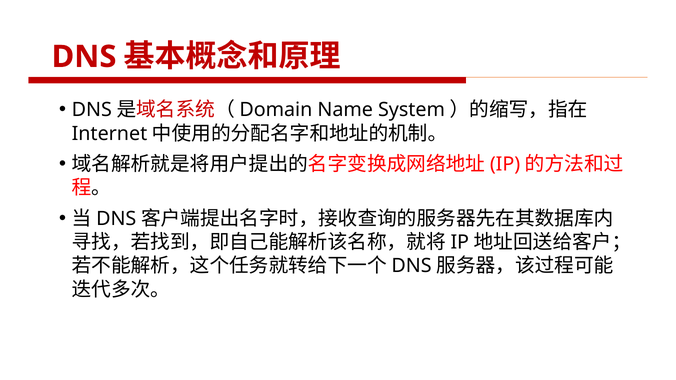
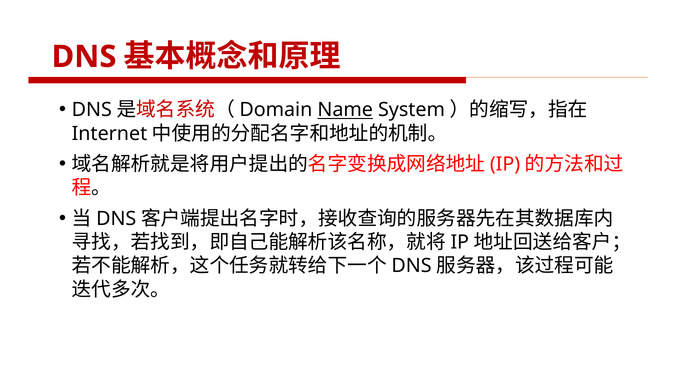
Name underline: none -> present (345, 110)
